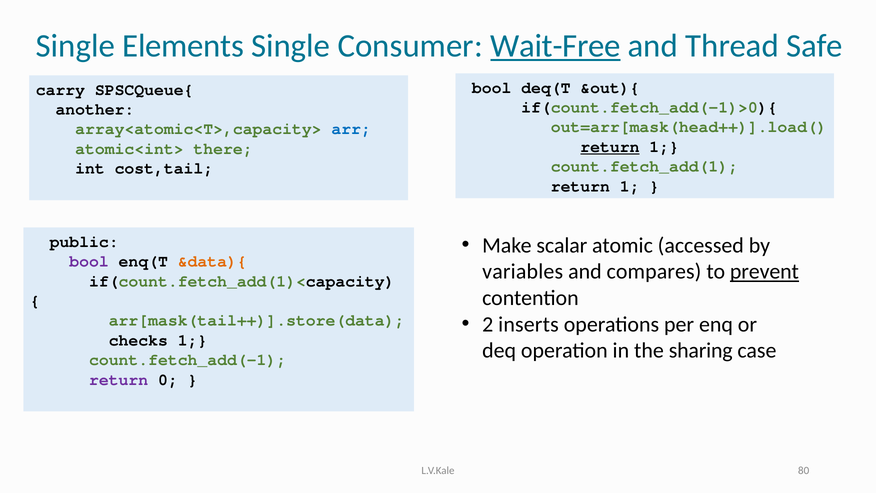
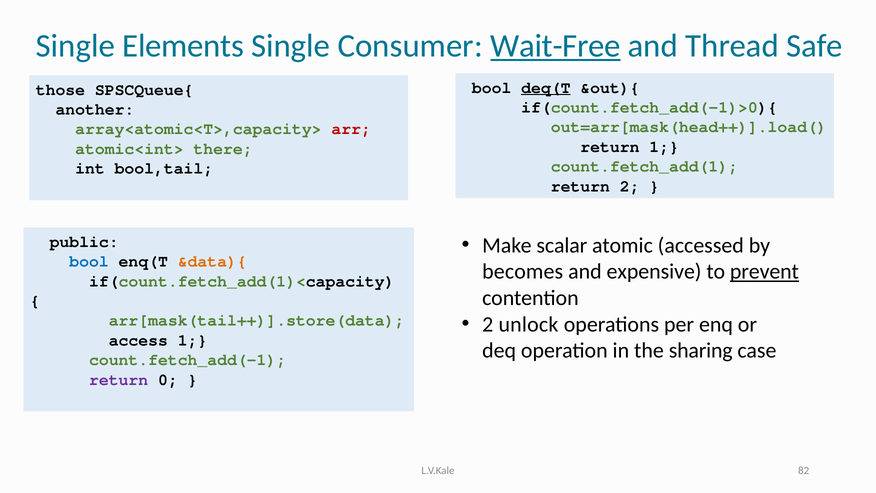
deq(T underline: none -> present (546, 88)
carry: carry -> those (60, 90)
arr colour: blue -> red (351, 129)
return underline: present -> none (610, 147)
cost,tail: cost,tail -> bool,tail (164, 168)
1: 1 -> 2 (630, 186)
bool colour: purple -> blue (89, 261)
variables: variables -> becomes (523, 272)
compares: compares -> expensive (654, 272)
inserts: inserts -> unlock (528, 324)
checks: checks -> access (138, 340)
80: 80 -> 82 (804, 470)
